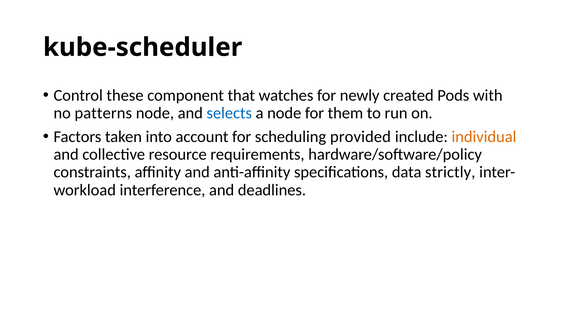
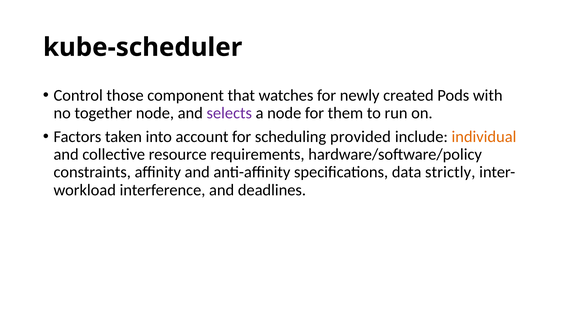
these: these -> those (125, 95)
patterns: patterns -> together (103, 113)
selects colour: blue -> purple (229, 113)
